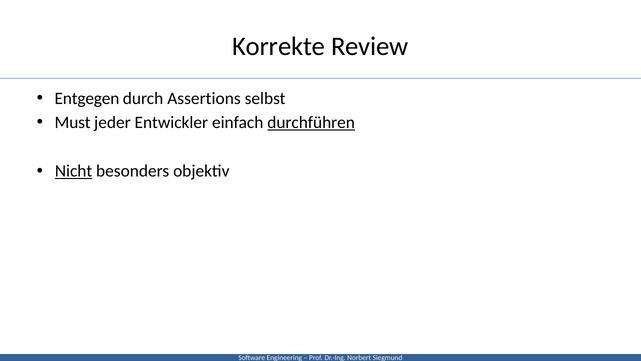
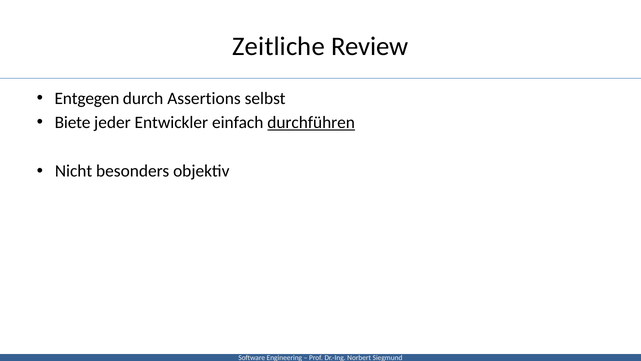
Korrekte: Korrekte -> Zeitliche (279, 46)
Must: Must -> Biete (73, 122)
Nicht underline: present -> none (74, 171)
